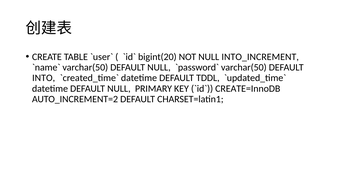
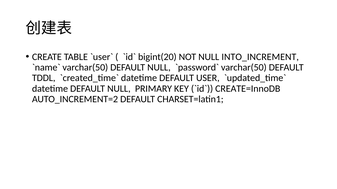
INTO: INTO -> TDDL (44, 78)
TDDL: TDDL -> USER (208, 78)
